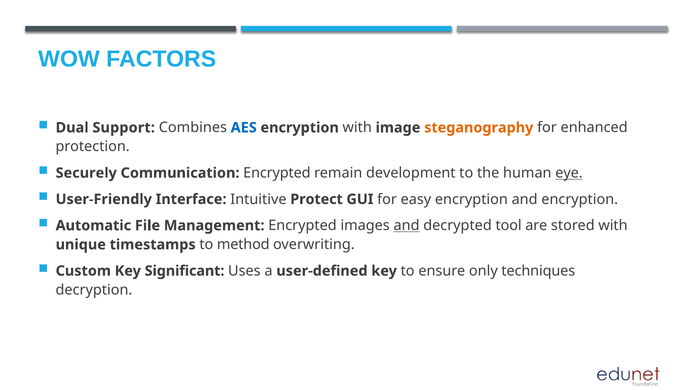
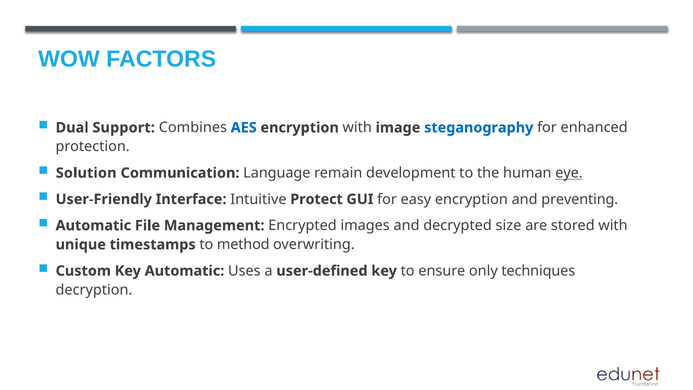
steganography colour: orange -> blue (479, 128)
Securely: Securely -> Solution (86, 173)
Communication Encrypted: Encrypted -> Language (277, 173)
and encryption: encryption -> preventing (580, 199)
and underline: present -> none (407, 225)
tool: tool -> size (508, 225)
Key Significant: Significant -> Automatic (184, 271)
